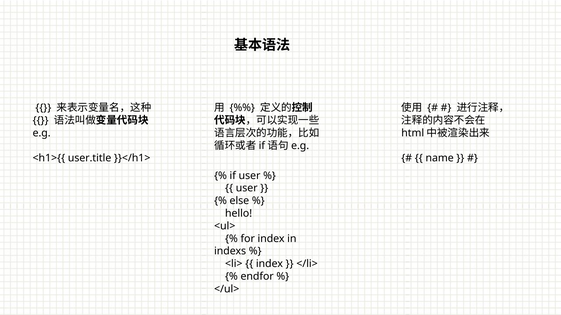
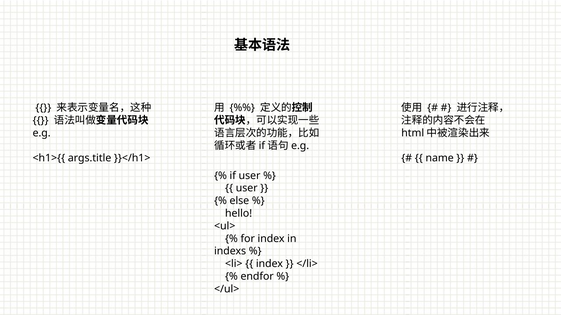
user.title: user.title -> args.title (90, 158)
